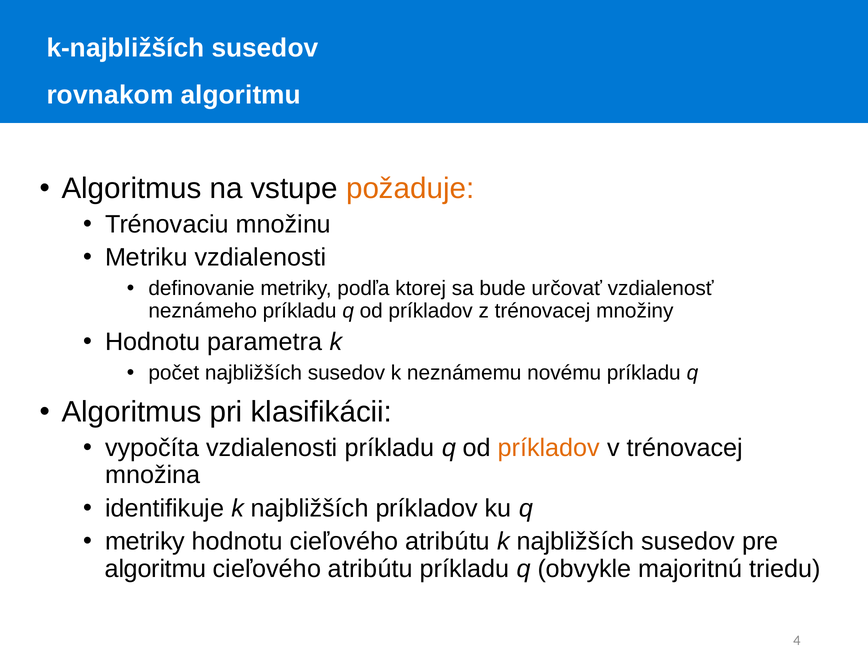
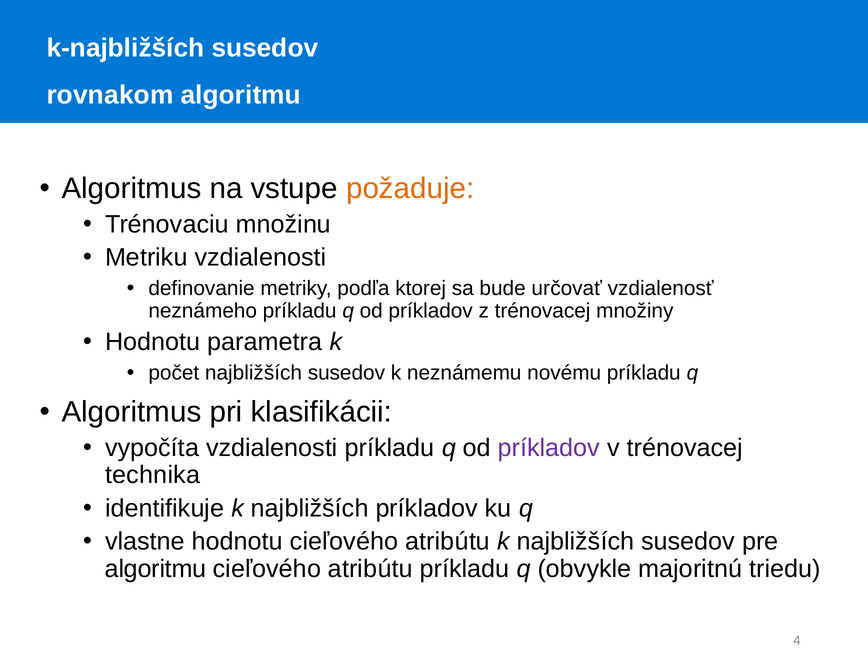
príkladov colour: orange -> purple (549, 448)
množina: množina -> technika (153, 475)
metriky: metriky -> vlastne (145, 541)
